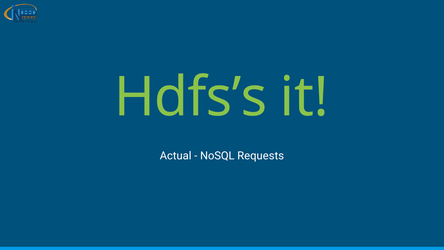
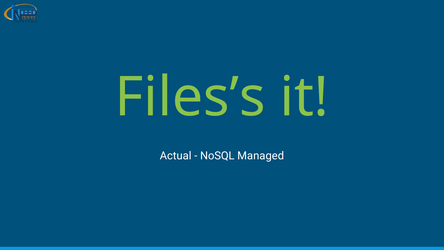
Hdfs’s: Hdfs’s -> Files’s (190, 97)
Requests: Requests -> Managed (261, 156)
